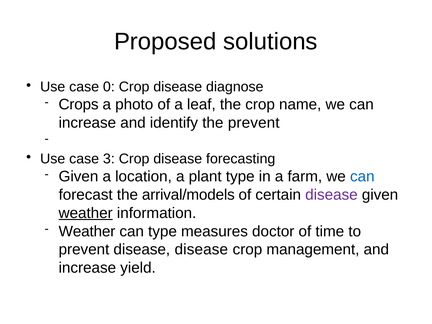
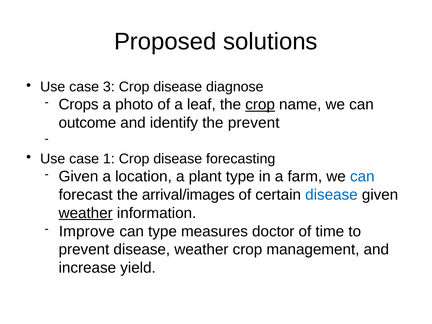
0: 0 -> 3 (109, 87)
crop underline: none -> present (260, 105)
increase: increase -> outcome (87, 123)
3: 3 -> 1 (109, 159)
arrival/models: arrival/models -> arrival/images (188, 195)
disease colour: purple -> blue (331, 195)
Weather: Weather -> Improve (87, 231)
disease disease: disease -> weather (201, 250)
